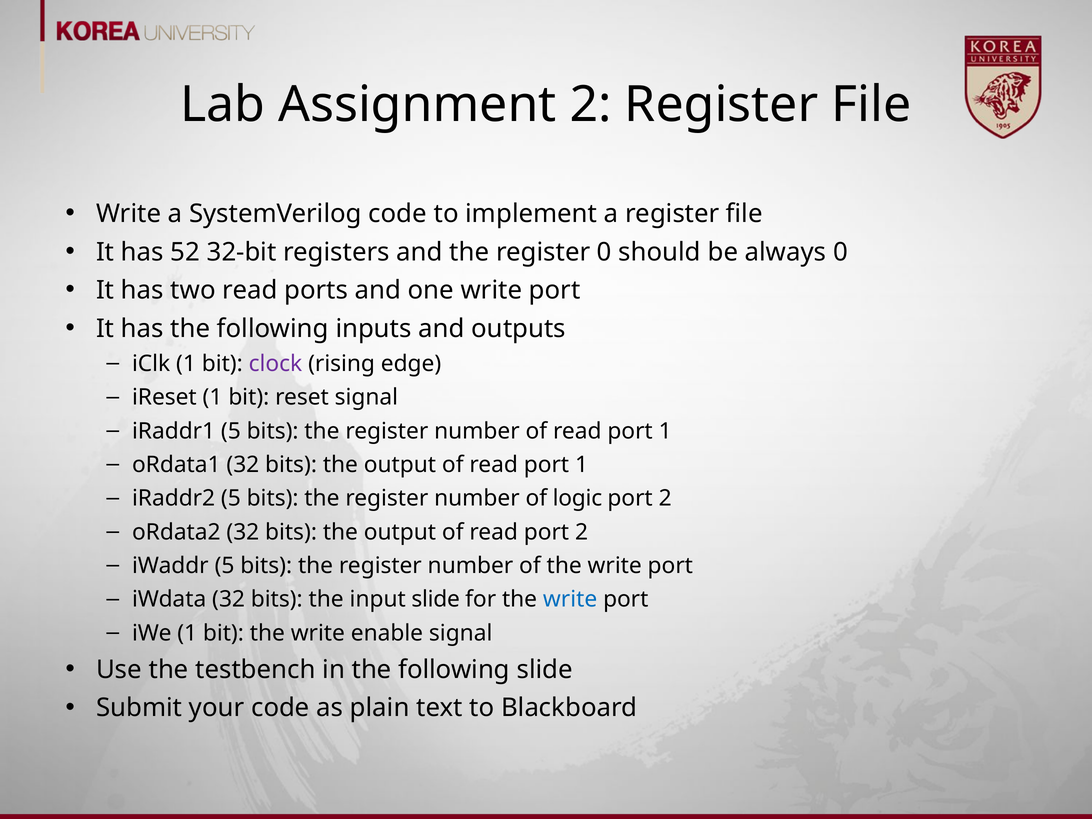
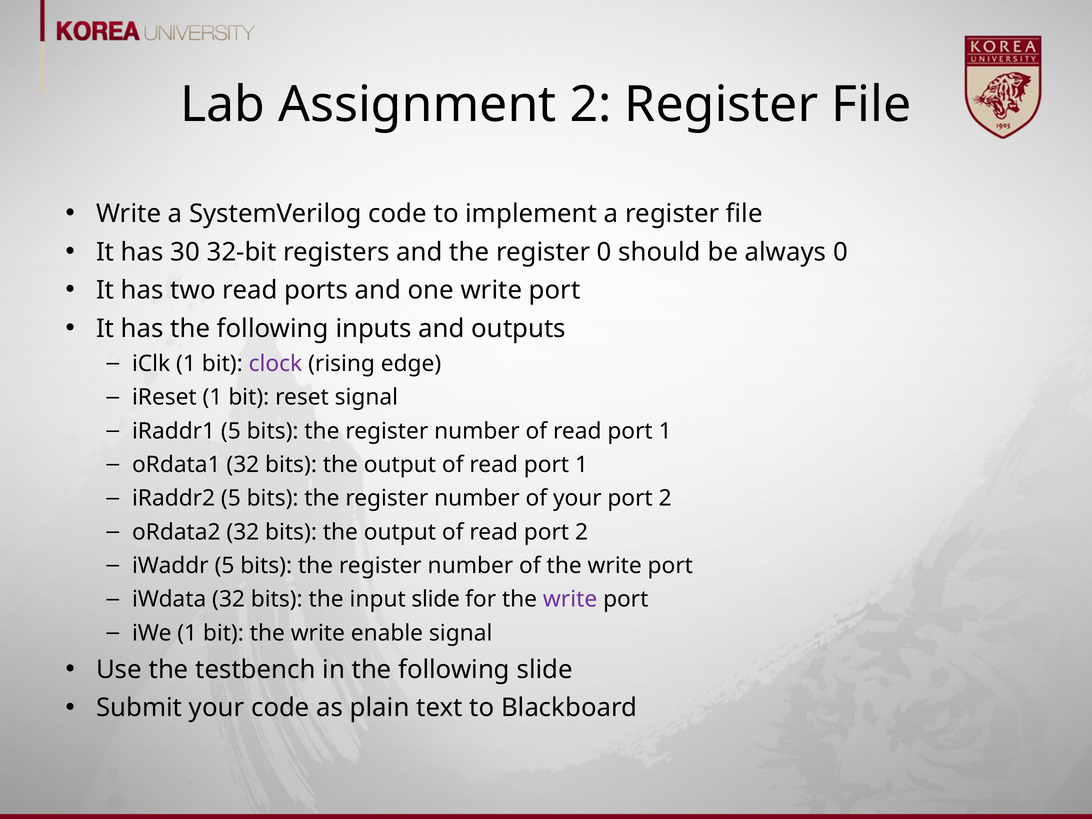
52: 52 -> 30 (185, 252)
of logic: logic -> your (577, 498)
write colour: blue -> purple (570, 599)
